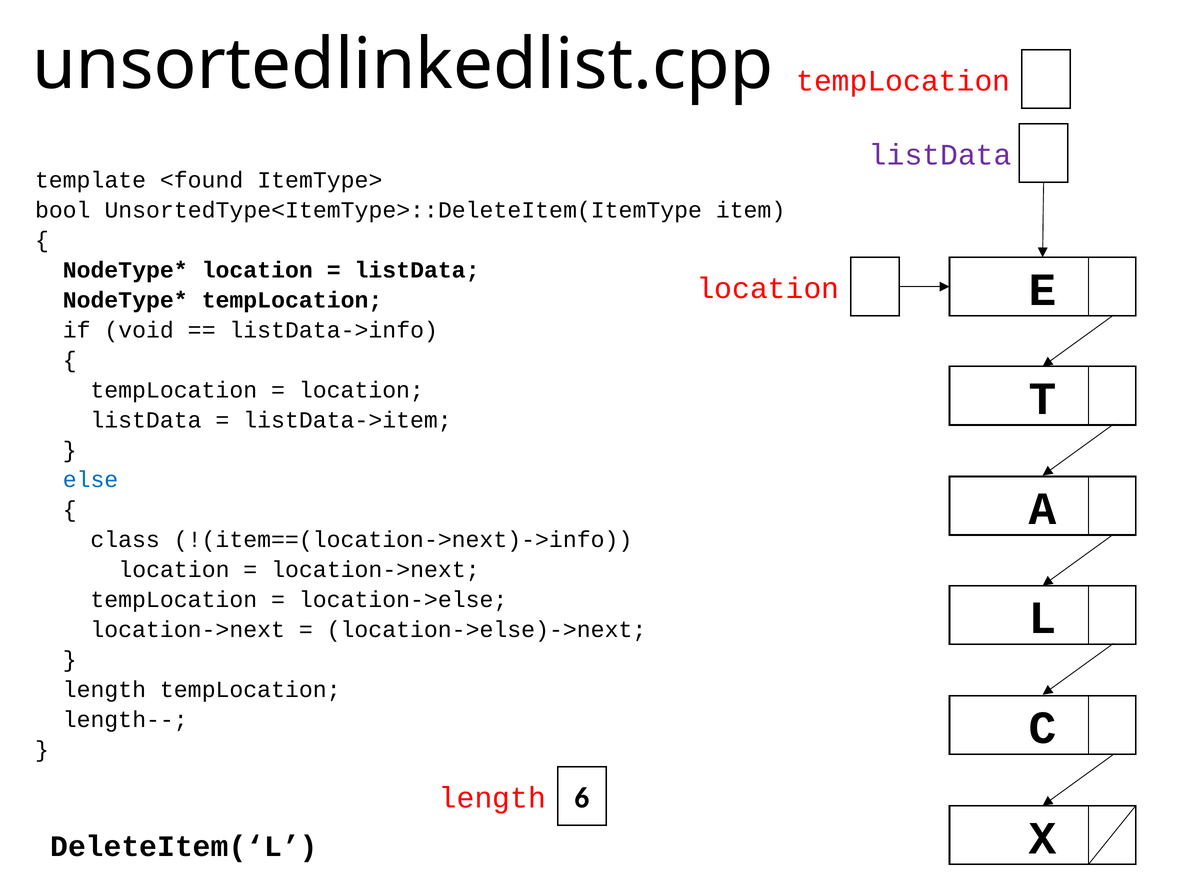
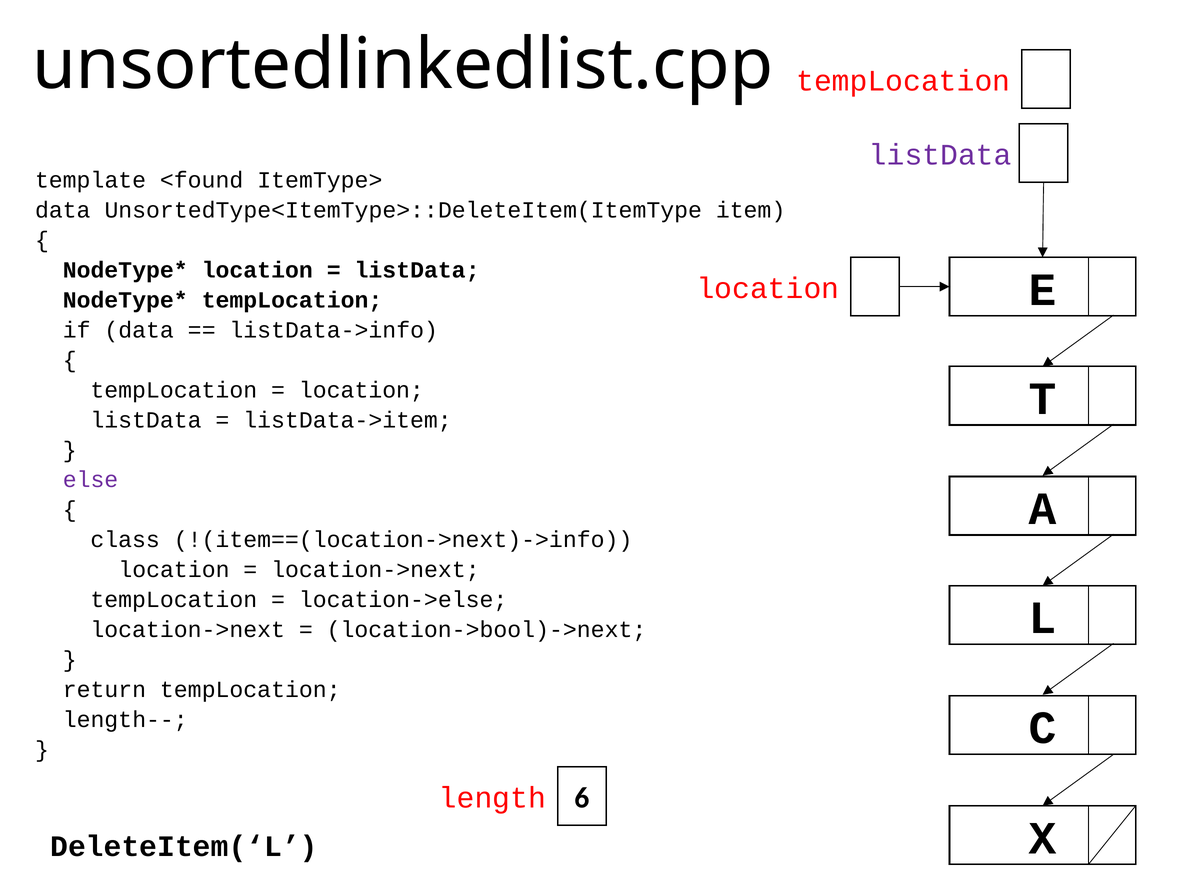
bool: bool -> data (63, 210)
if void: void -> data (139, 330)
else colour: blue -> purple (91, 480)
location->else)->next: location->else)->next -> location->bool)->next (486, 630)
length: length -> return (104, 689)
